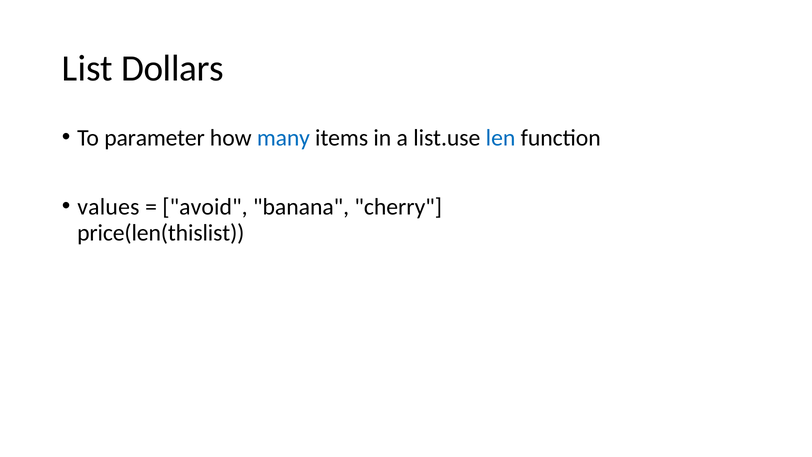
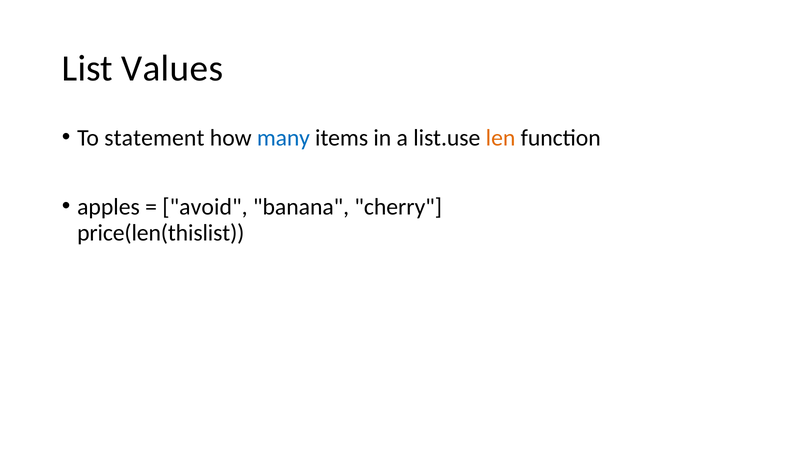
Dollars: Dollars -> Values (172, 68)
parameter: parameter -> statement (154, 138)
len colour: blue -> orange (501, 138)
values: values -> apples (108, 207)
